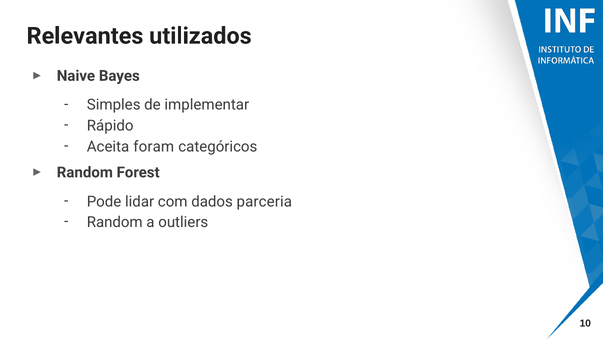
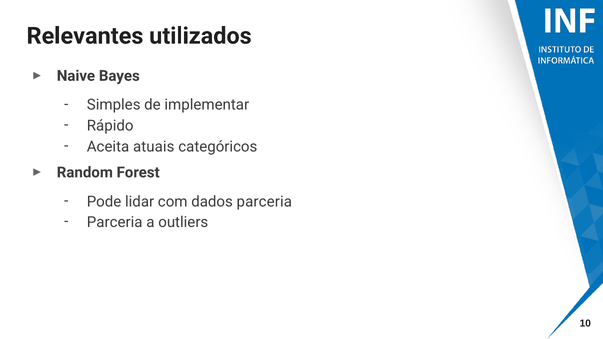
foram: foram -> atuais (154, 147)
Random: Random -> Parceria (115, 222)
